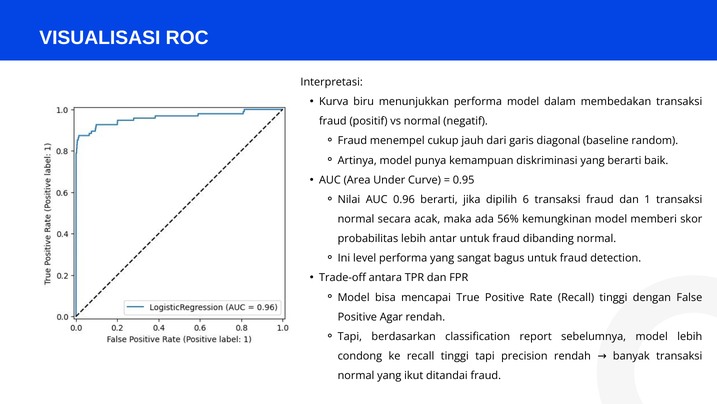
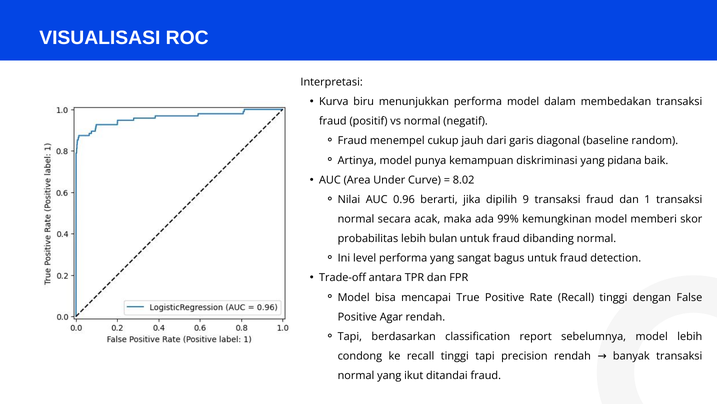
yang berarti: berarti -> pidana (624, 160)
0.95: 0.95 -> 8.02 (464, 180)
6: 6 -> 9 (526, 199)
56%: 56% -> 99% (508, 219)
antar: antar -> bulan (443, 238)
